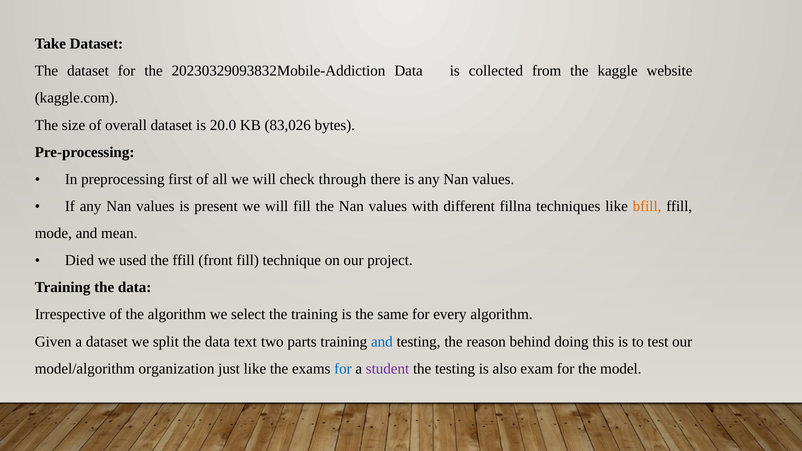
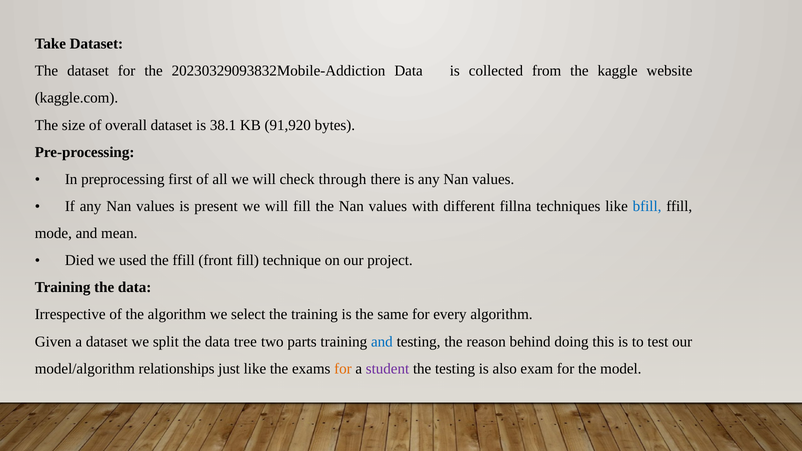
20.0: 20.0 -> 38.1 (223, 125)
83,026: 83,026 -> 91,920 (288, 125)
bfill colour: orange -> blue (647, 206)
text: text -> tree (245, 342)
organization: organization -> relationships (177, 369)
for colour: blue -> orange (343, 369)
